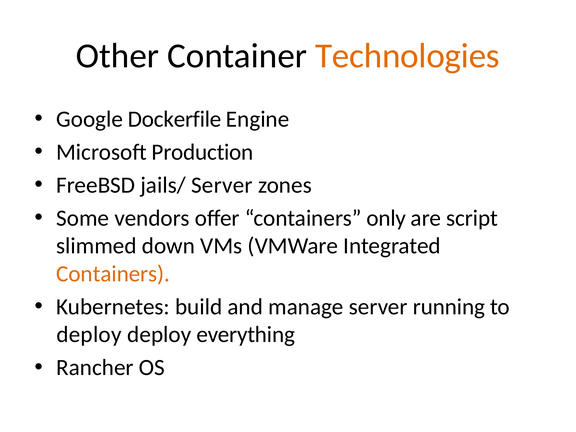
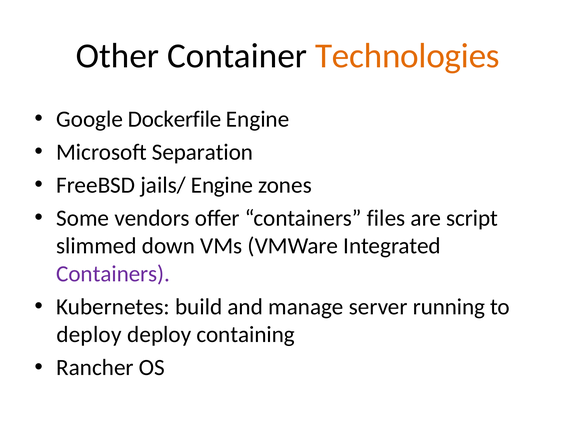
Production: Production -> Separation (202, 152)
jails/ Server: Server -> Engine (222, 185)
only: only -> files (386, 218)
Containers colour: orange -> purple (113, 274)
everything: everything -> containing (246, 335)
